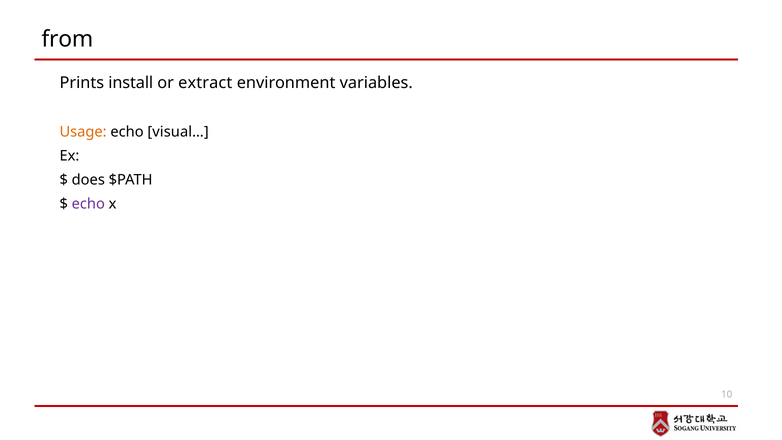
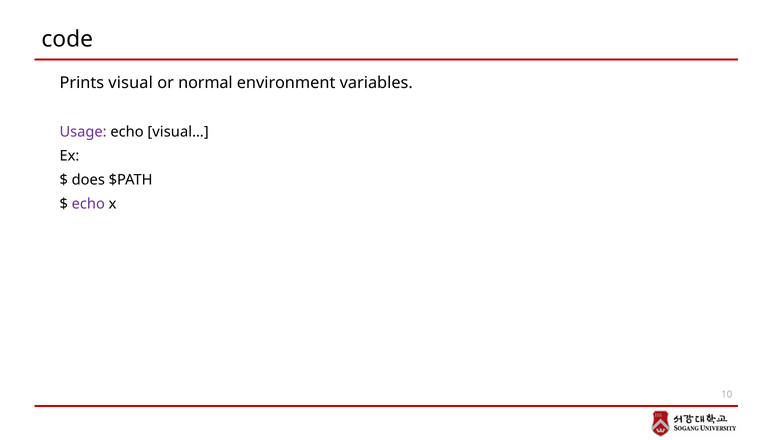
from: from -> code (67, 39)
install: install -> visual (131, 83)
extract: extract -> normal (205, 83)
Usage colour: orange -> purple (83, 132)
